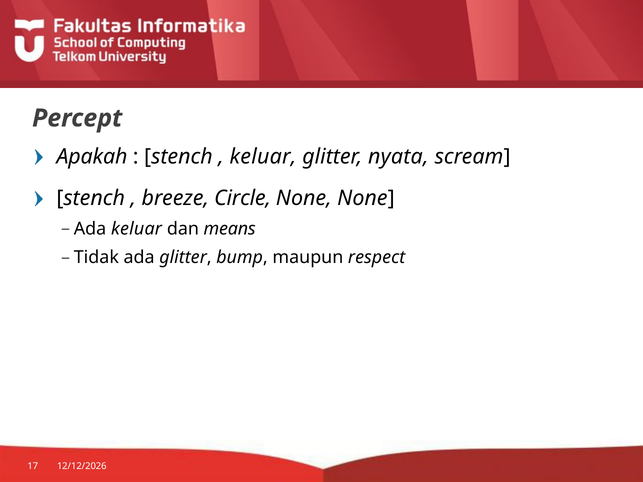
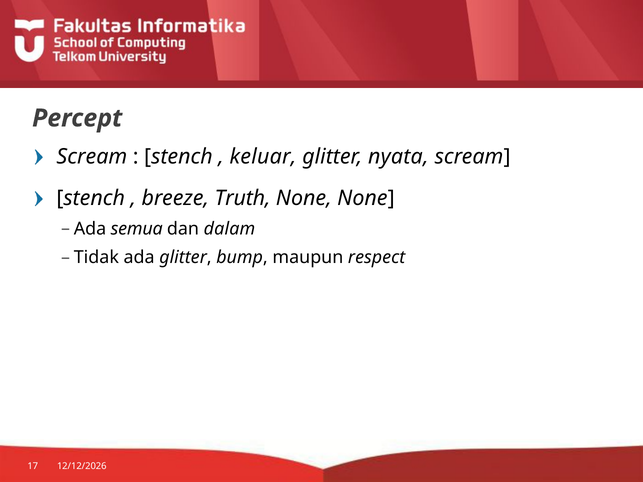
Apakah: Apakah -> Scream (92, 157)
Circle: Circle -> Truth (243, 198)
Ada keluar: keluar -> semua (137, 229)
means: means -> dalam (229, 229)
